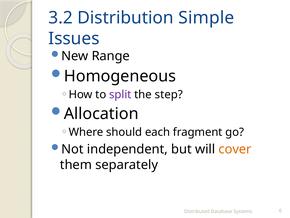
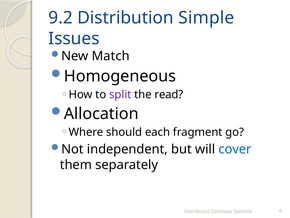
3.2: 3.2 -> 9.2 (61, 18)
Range: Range -> Match (111, 56)
step: step -> read (169, 94)
cover colour: orange -> blue (235, 149)
